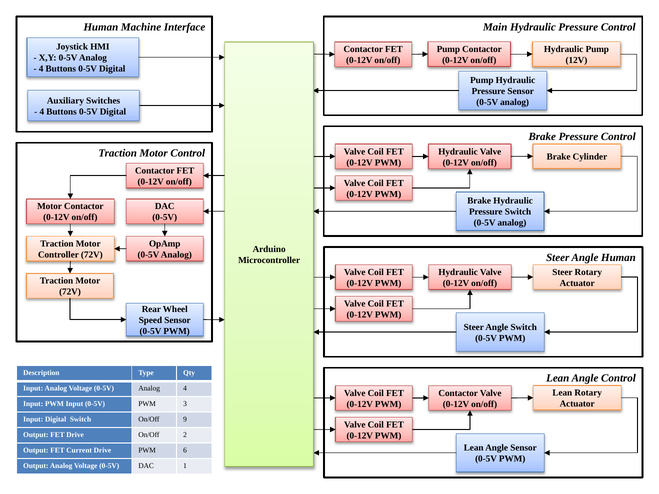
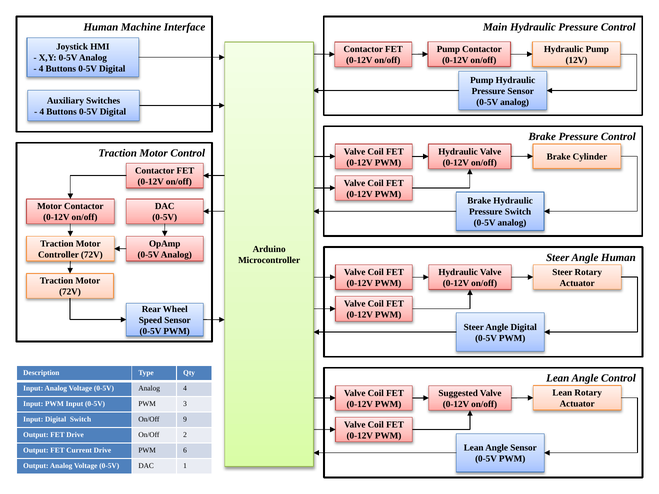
Angle Switch: Switch -> Digital (524, 327)
Contactor: Contactor -> Suggested (458, 393)
